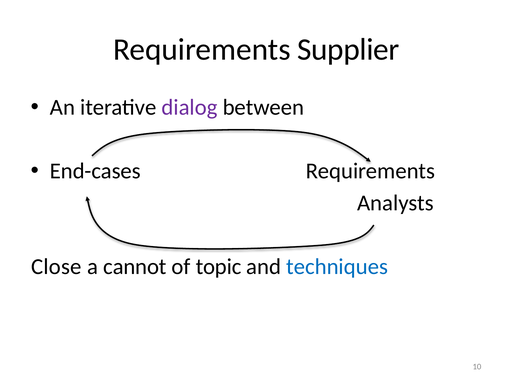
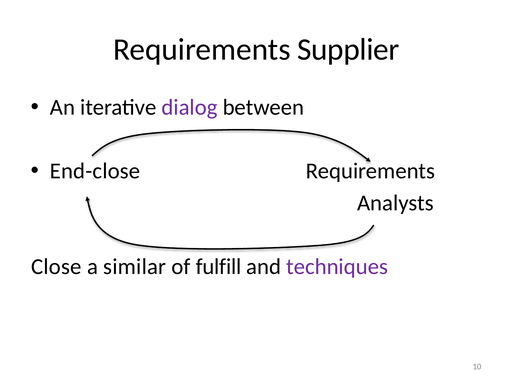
End-cases: End-cases -> End-close (95, 171)
cannot: cannot -> similar (135, 267)
topic: topic -> fulfill (218, 267)
techniques colour: blue -> purple (337, 267)
